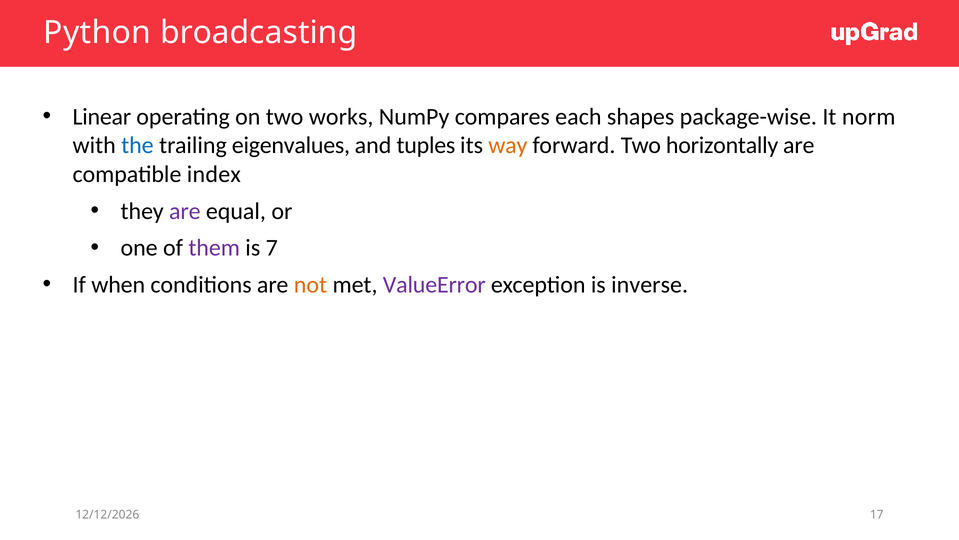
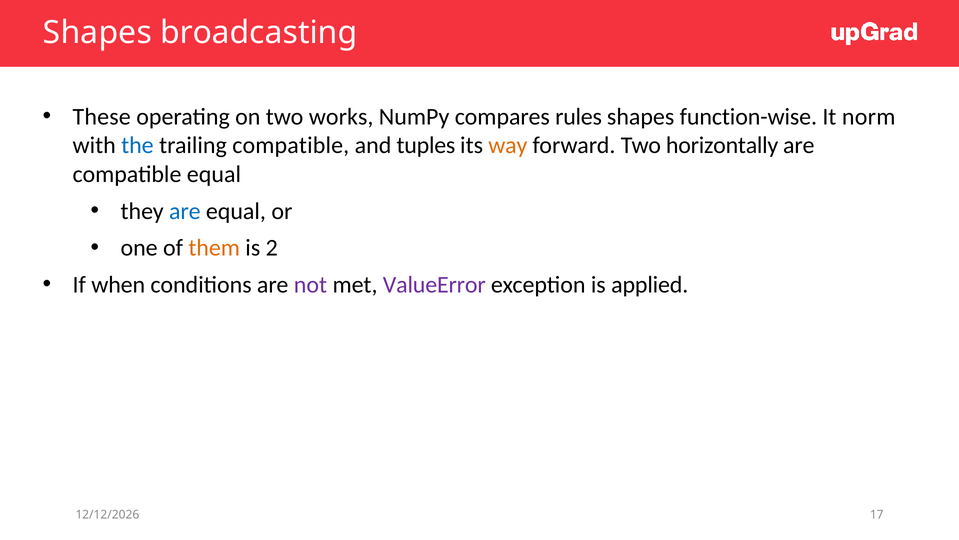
Python: Python -> Shapes (97, 33)
Linear: Linear -> These (102, 117)
each: each -> rules (579, 117)
package-wise: package-wise -> function-wise (748, 117)
trailing eigenvalues: eigenvalues -> compatible (291, 145)
compatible index: index -> equal (214, 174)
are colour: purple -> blue (185, 211)
them colour: purple -> orange (214, 248)
7: 7 -> 2 (272, 248)
not colour: orange -> purple (310, 285)
inverse: inverse -> applied (650, 285)
